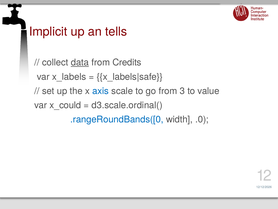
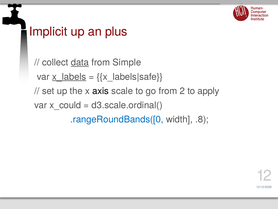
tells: tells -> plus (116, 32)
Credits: Credits -> Simple (127, 62)
x_labels underline: none -> present (69, 77)
axis colour: blue -> black (101, 91)
3: 3 -> 2 (182, 91)
value: value -> apply (208, 91)
.0: .0 -> .8 (202, 119)
